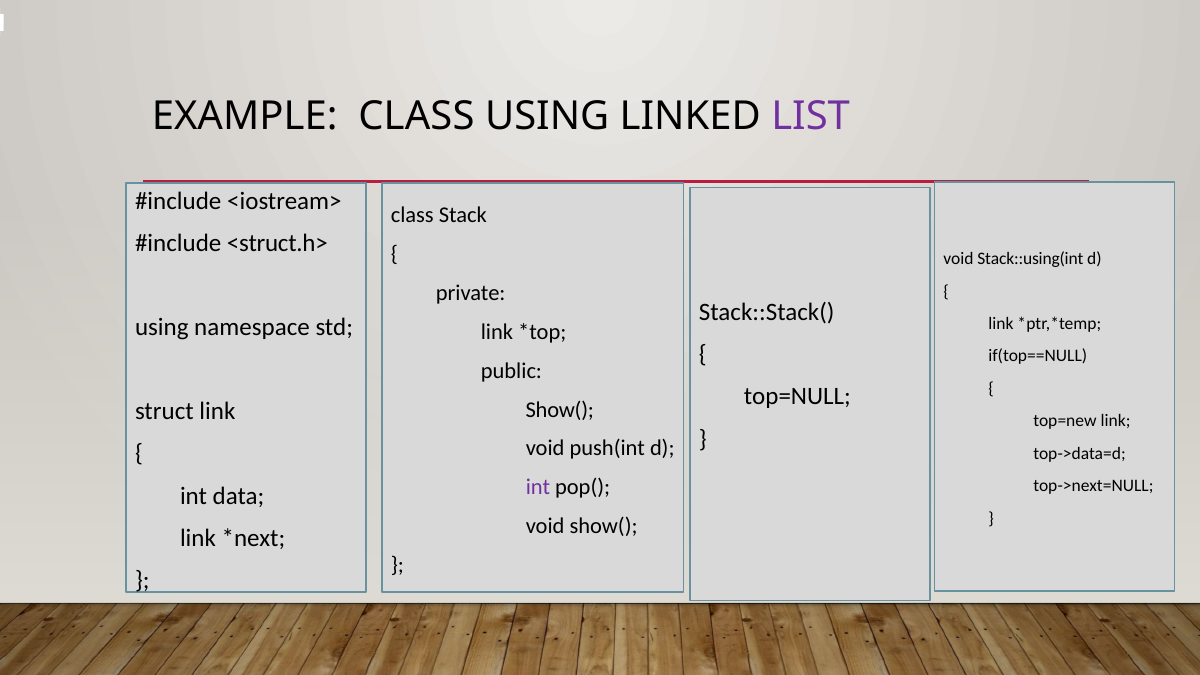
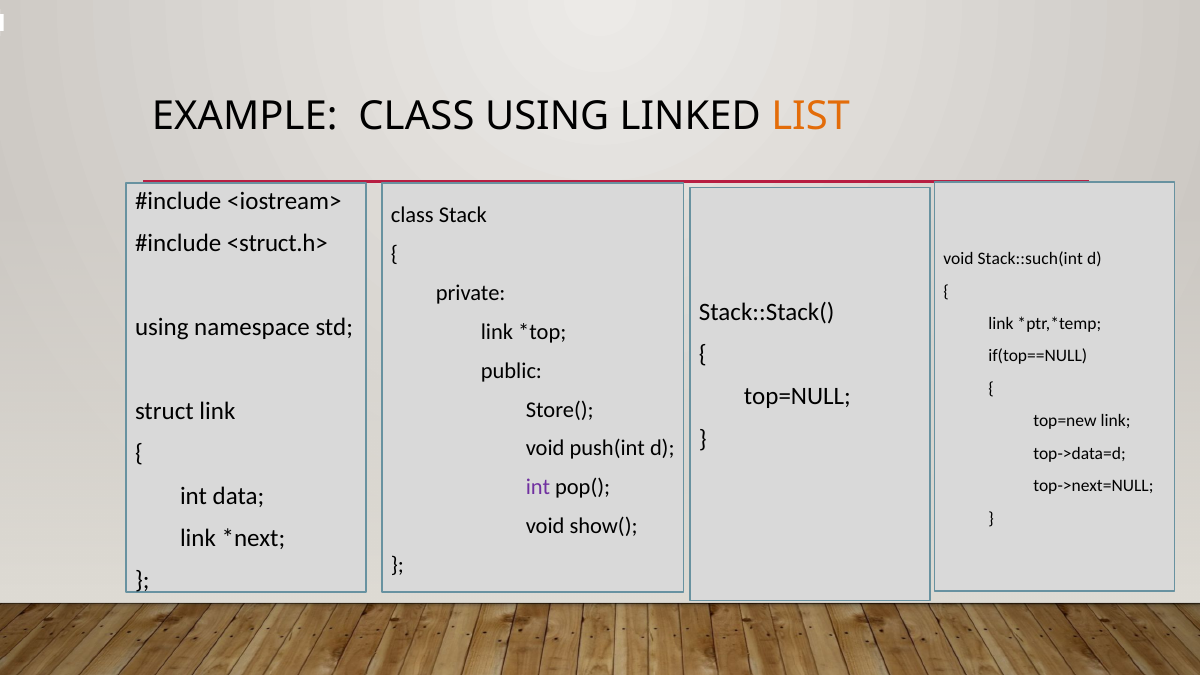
LIST colour: purple -> orange (811, 117)
Stack::using(int: Stack::using(int -> Stack::such(int (1030, 259)
Show(: Show( -> Store( (560, 410)
